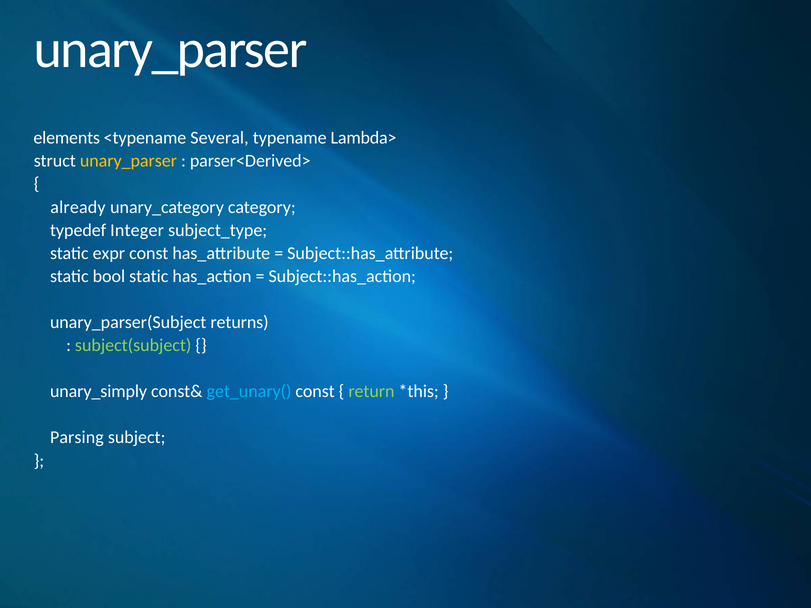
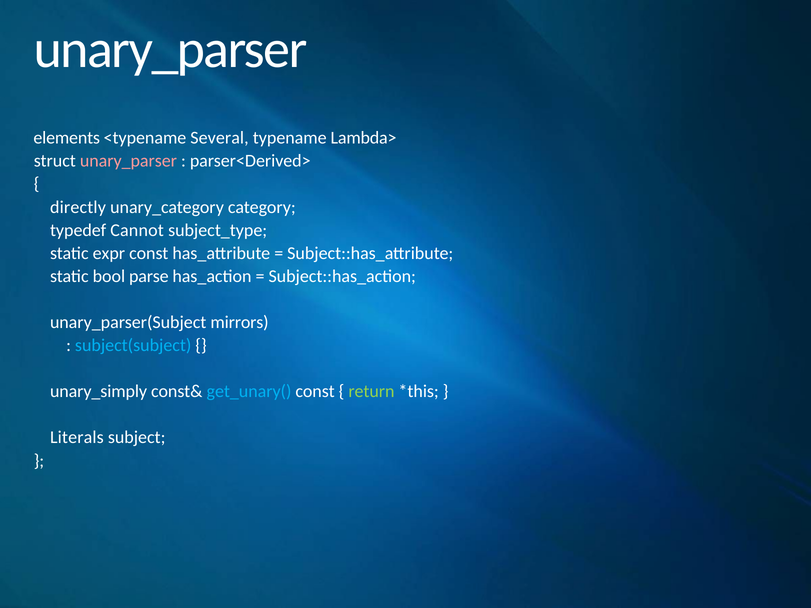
unary_parser colour: yellow -> pink (128, 161)
already: already -> directly (78, 207)
Integer: Integer -> Cannot (137, 230)
bool static: static -> parse (149, 276)
returns: returns -> mirrors (240, 322)
subject(subject colour: light green -> light blue (133, 346)
Parsing: Parsing -> Literals (77, 438)
